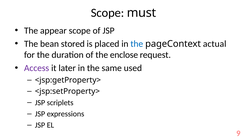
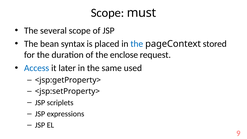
appear: appear -> several (53, 31)
stored: stored -> syntax (73, 44)
actual: actual -> stored (215, 44)
Access colour: purple -> blue (37, 68)
